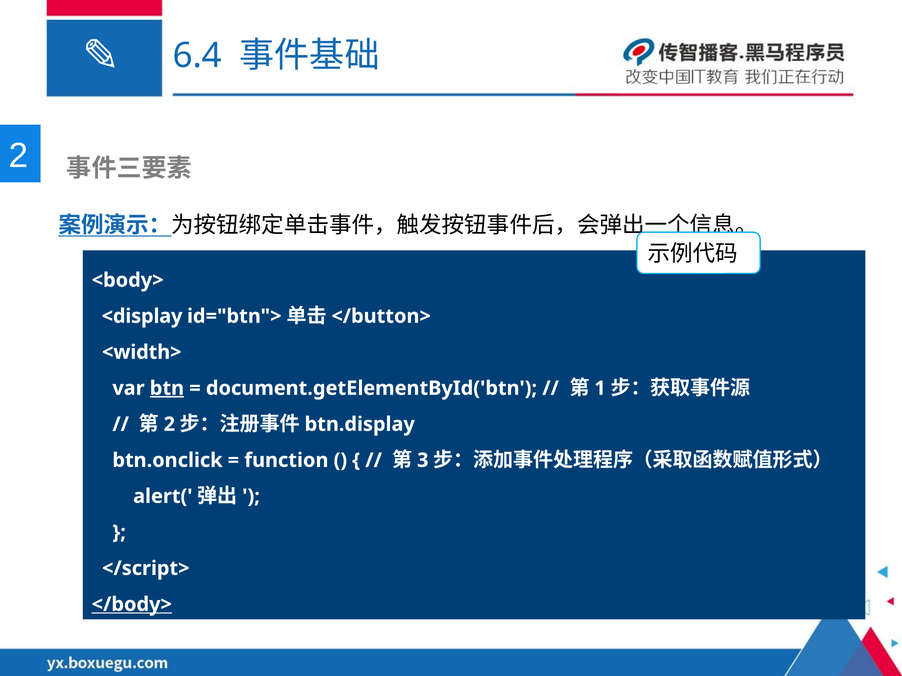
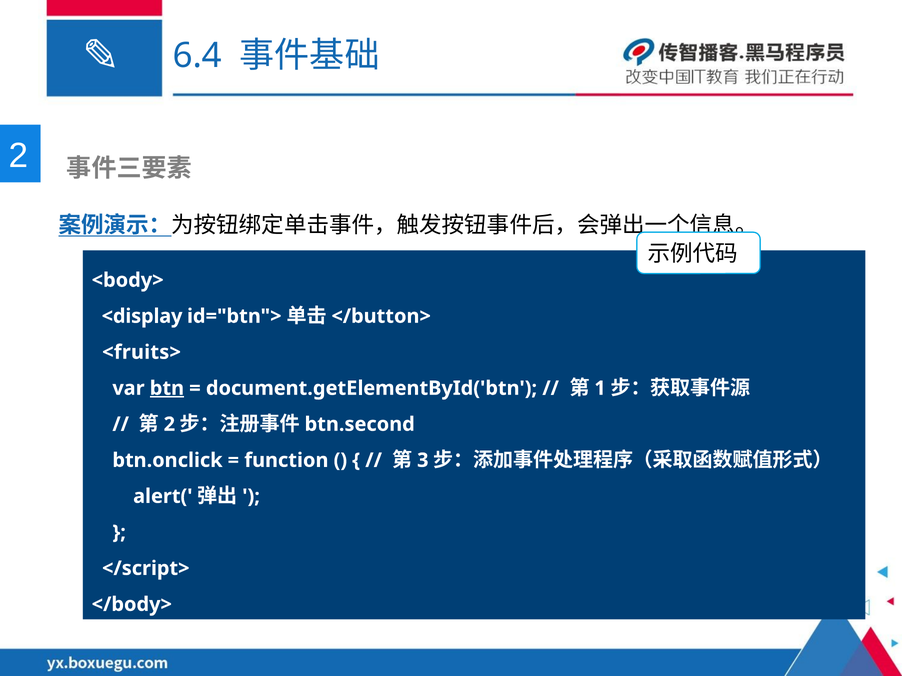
<width>: <width> -> <fruits> (142, 352)
btn.display: btn.display -> btn.second (360, 425)
</body> underline: present -> none (132, 605)
